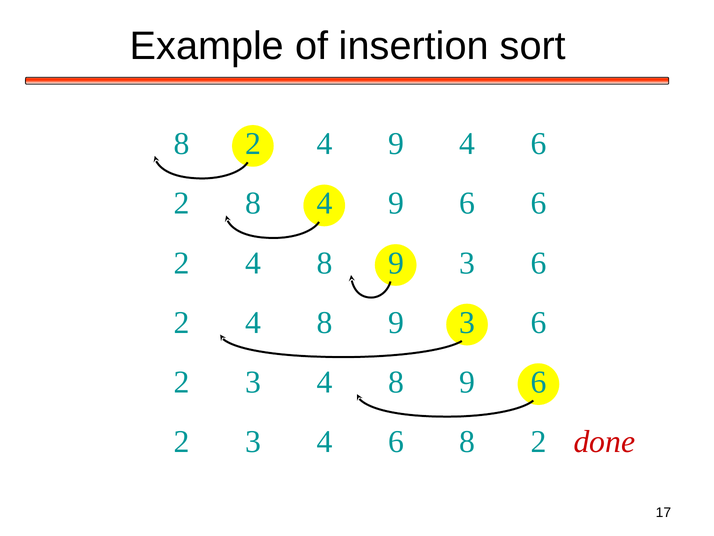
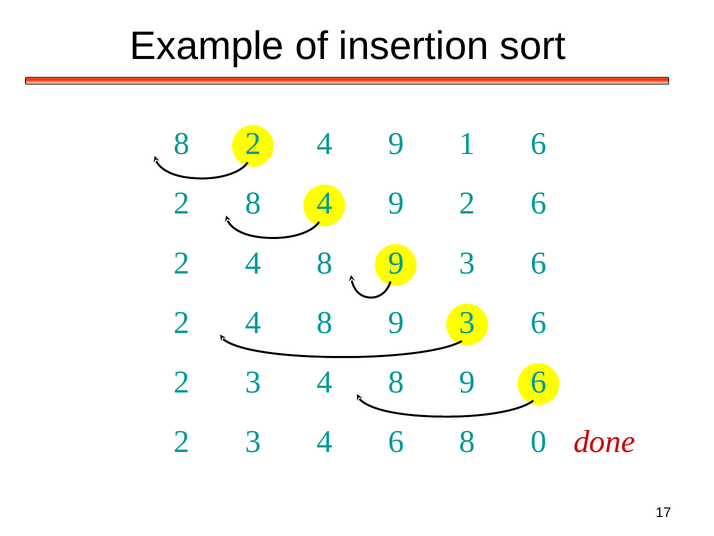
9 4: 4 -> 1 (467, 144)
4 9 6: 6 -> 2 (467, 203)
6 8 2: 2 -> 0 (539, 441)
